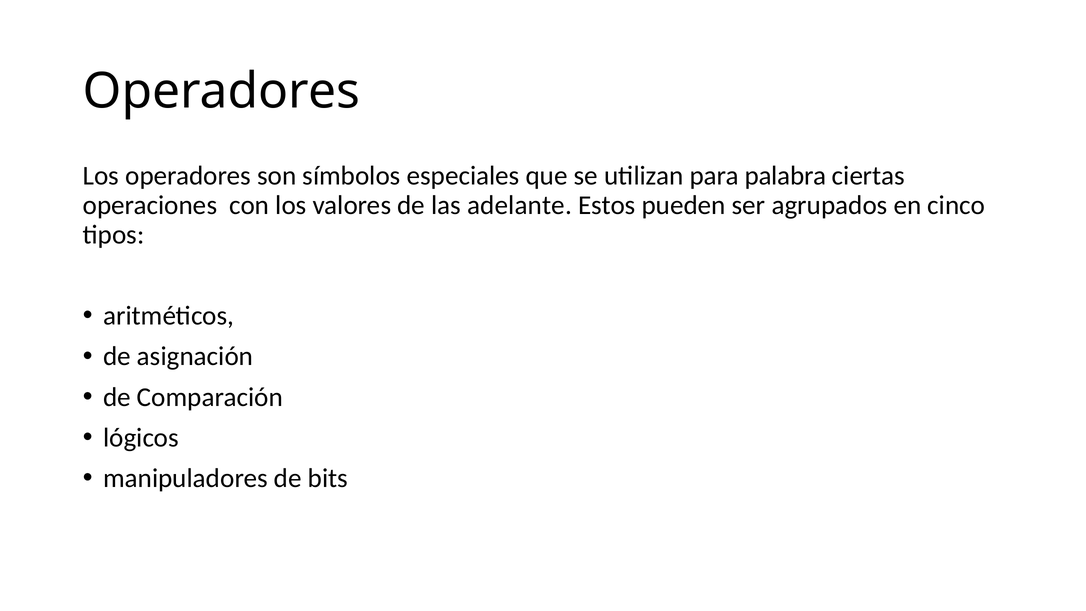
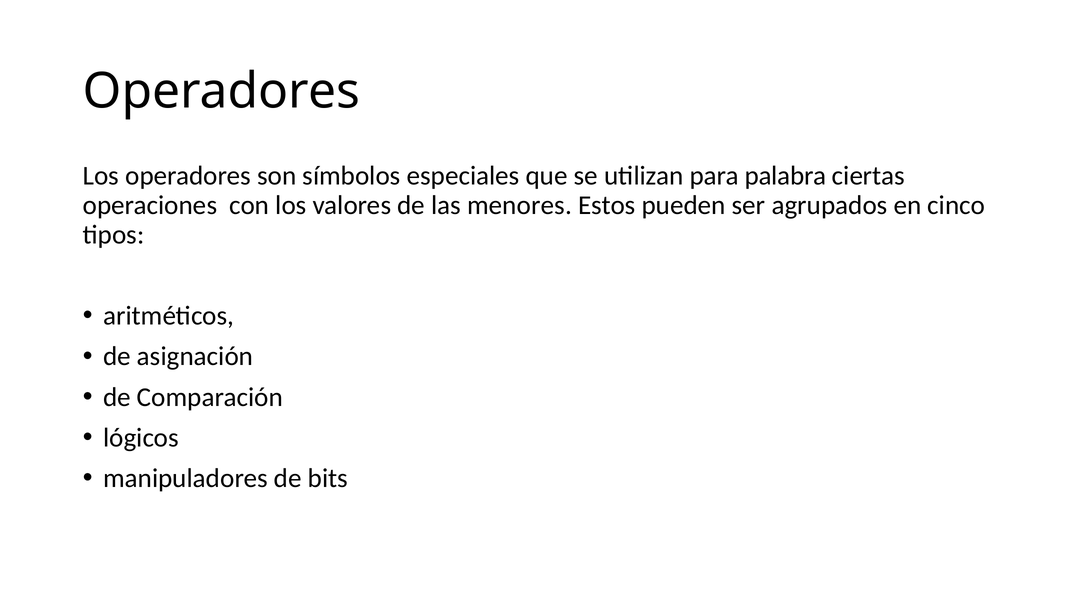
adelante: adelante -> menores (520, 205)
